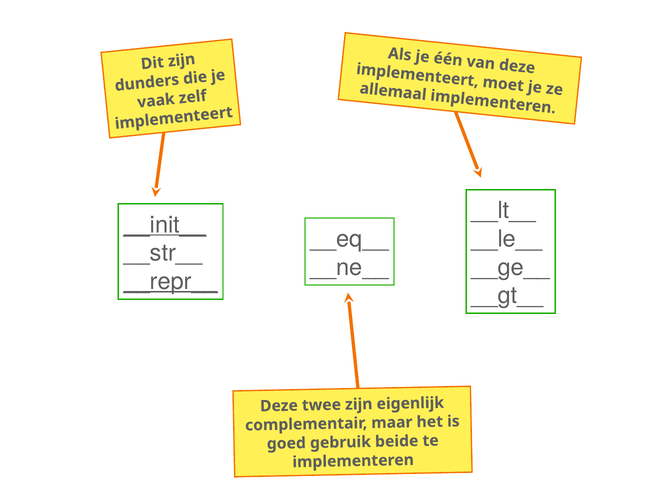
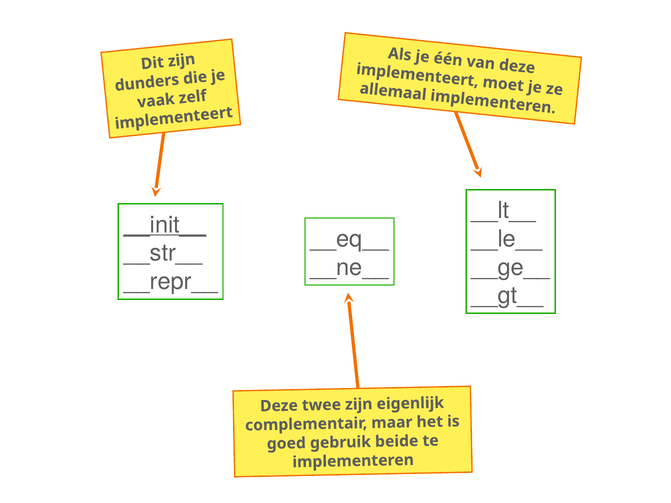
__repr__ underline: present -> none (171, 282)
